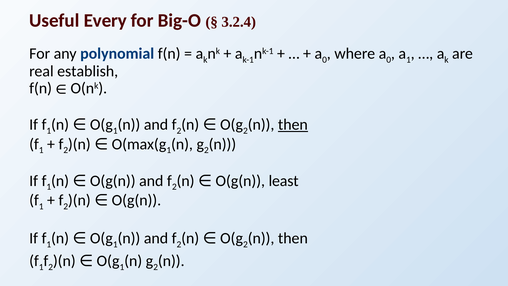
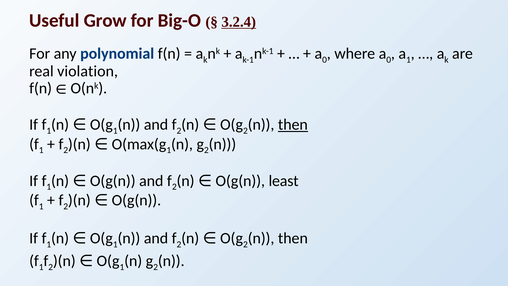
Every: Every -> Grow (105, 21)
3.2.4 underline: none -> present (239, 22)
establish: establish -> violation (88, 71)
